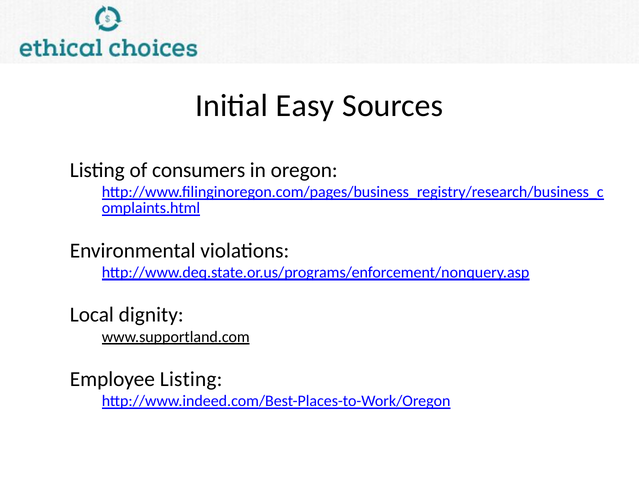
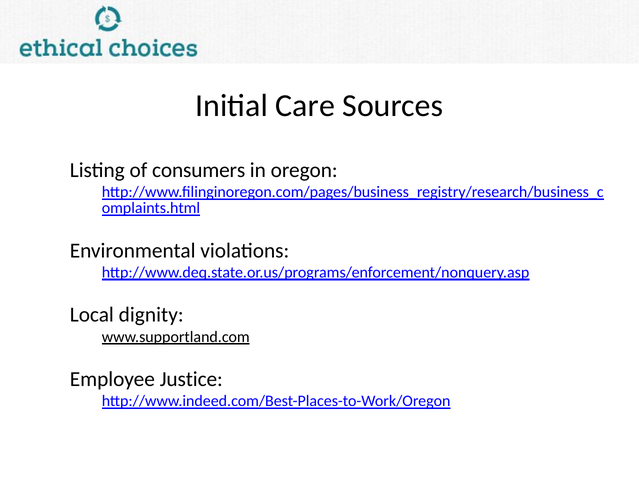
Easy: Easy -> Care (305, 106)
Employee Listing: Listing -> Justice (191, 379)
